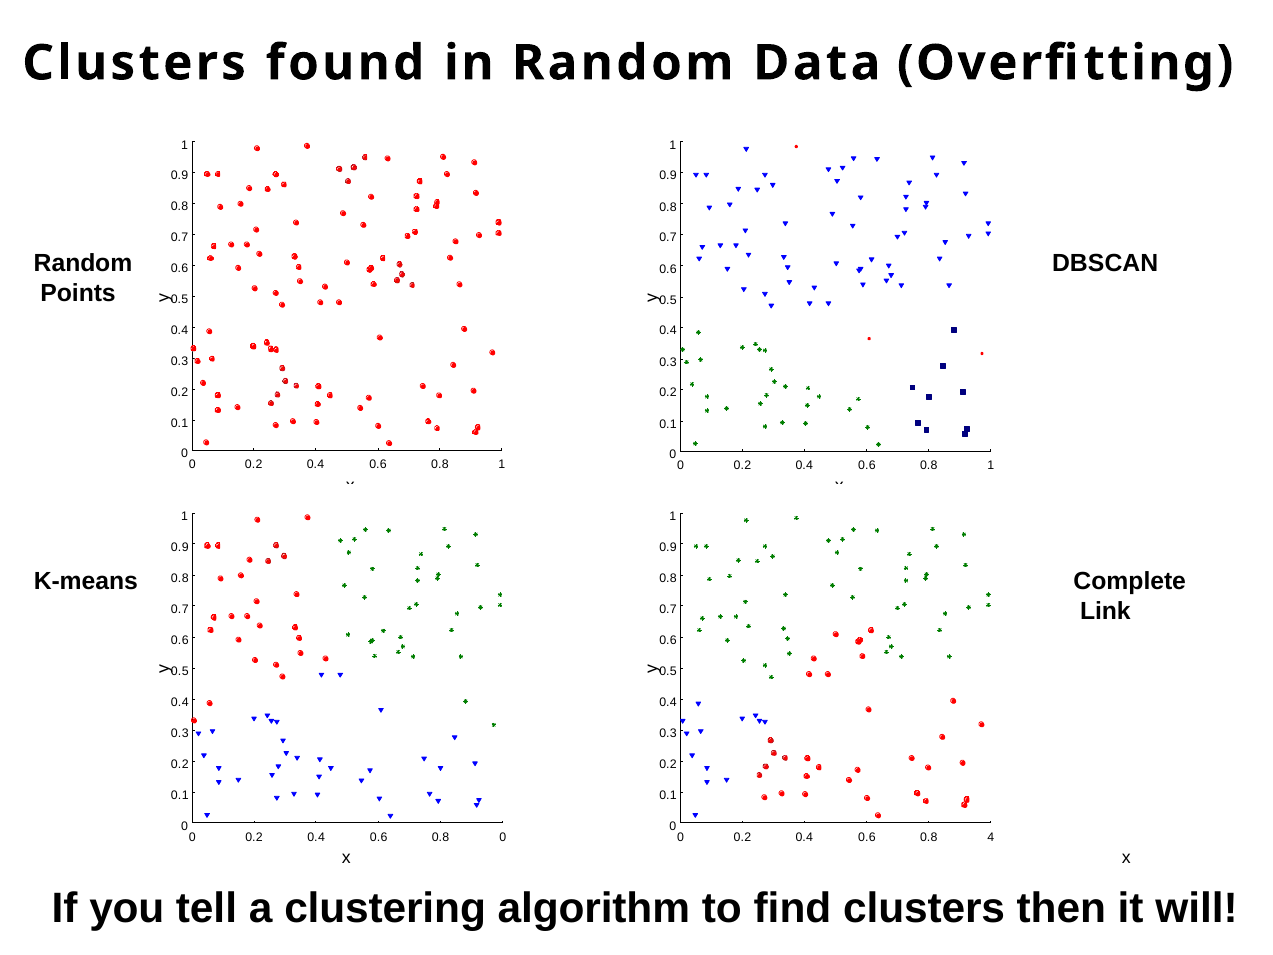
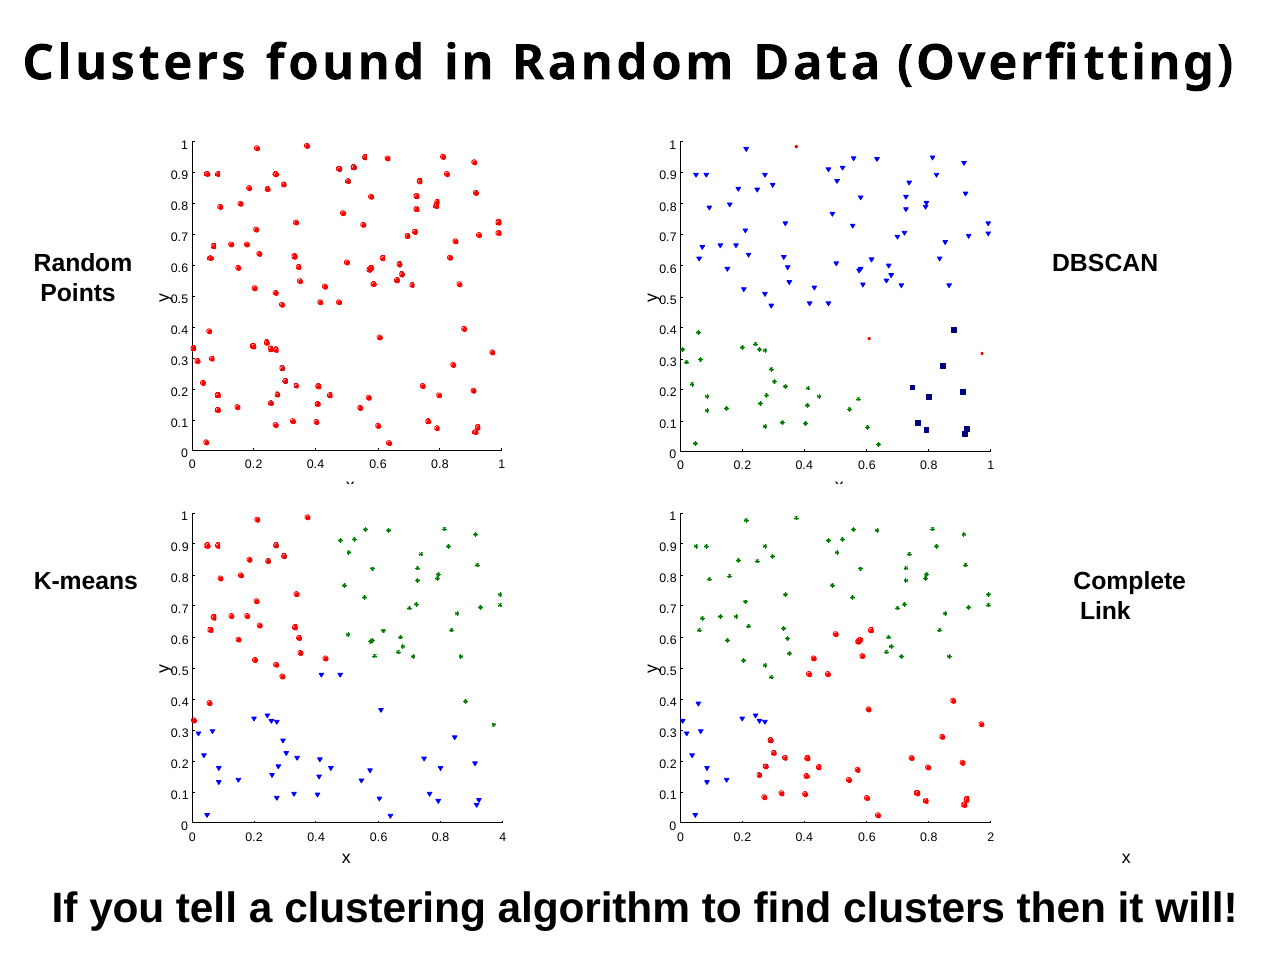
0.8 0: 0 -> 4 (503, 837)
4: 4 -> 2 (991, 837)
